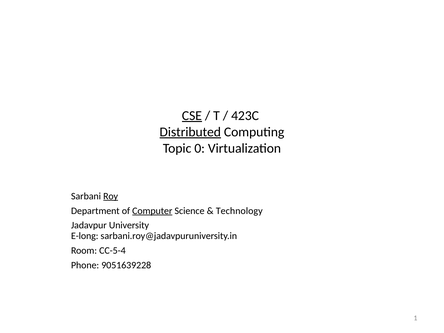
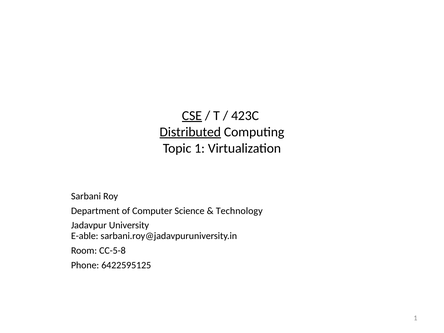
Topic 0: 0 -> 1 (200, 148)
Roy underline: present -> none (111, 196)
Computer underline: present -> none (152, 211)
E-long: E-long -> E-able (85, 236)
CC-5-4: CC-5-4 -> CC-5-8 (112, 251)
9051639228: 9051639228 -> 6422595125 (126, 265)
